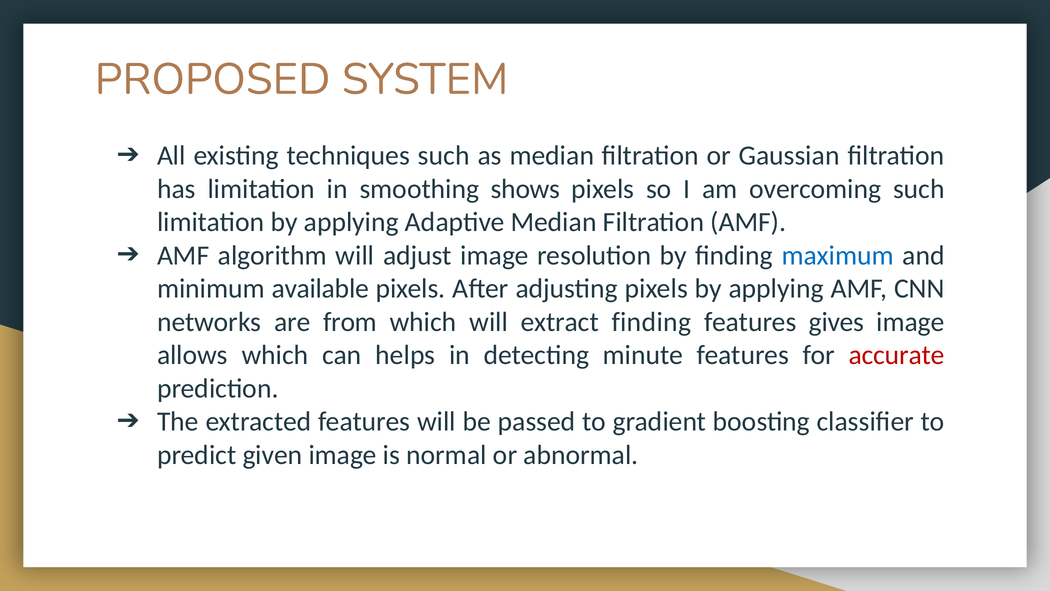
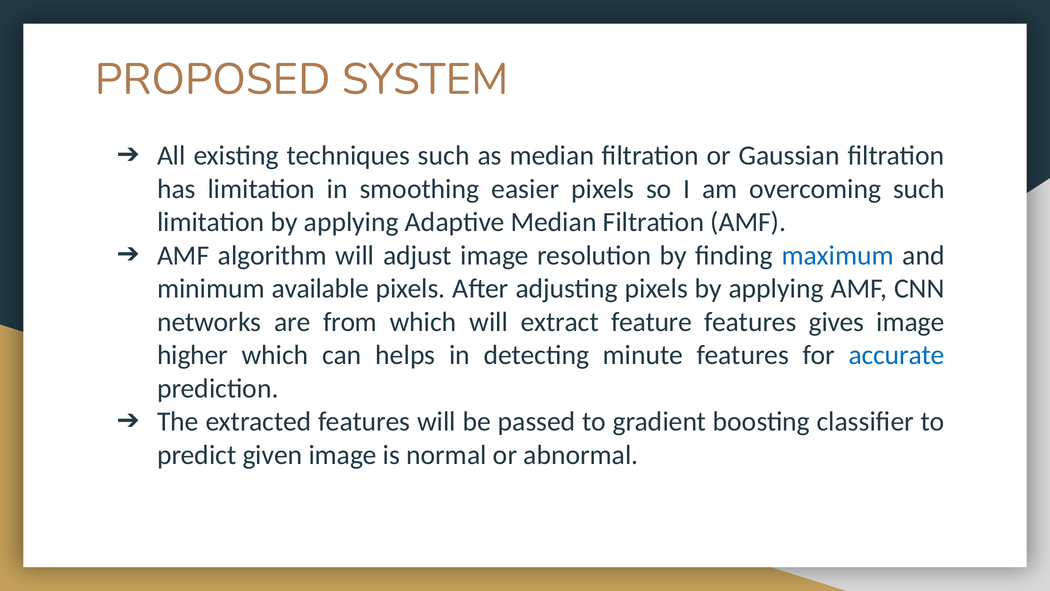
shows: shows -> easier (525, 189)
extract finding: finding -> feature (652, 322)
allows: allows -> higher (192, 355)
accurate colour: red -> blue (897, 355)
